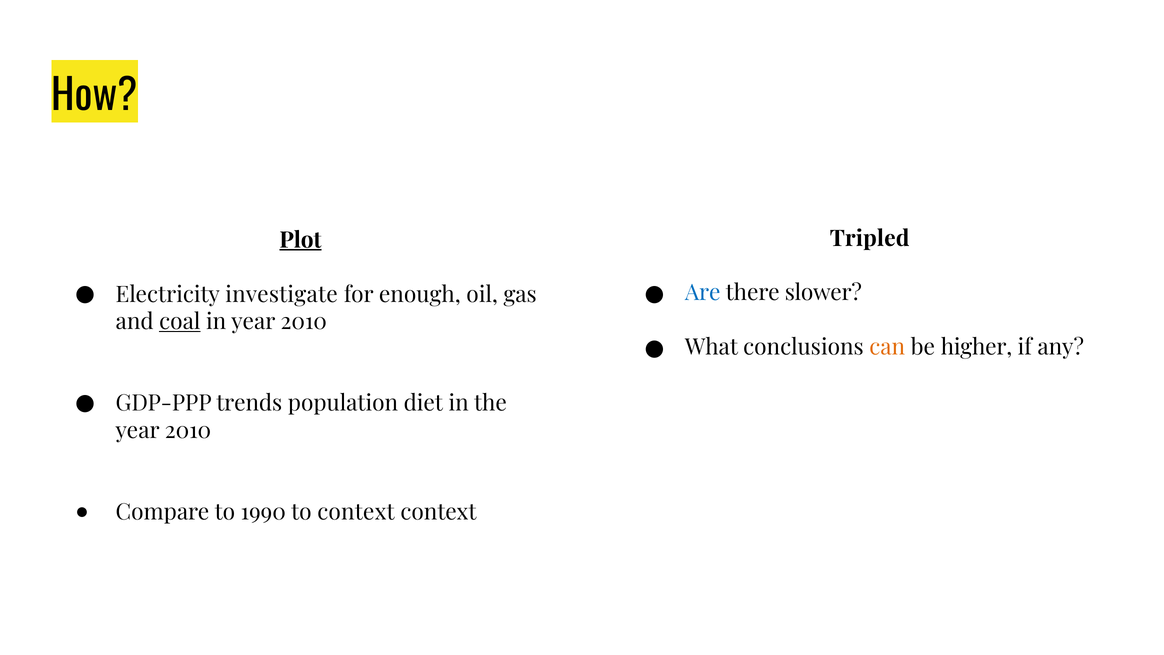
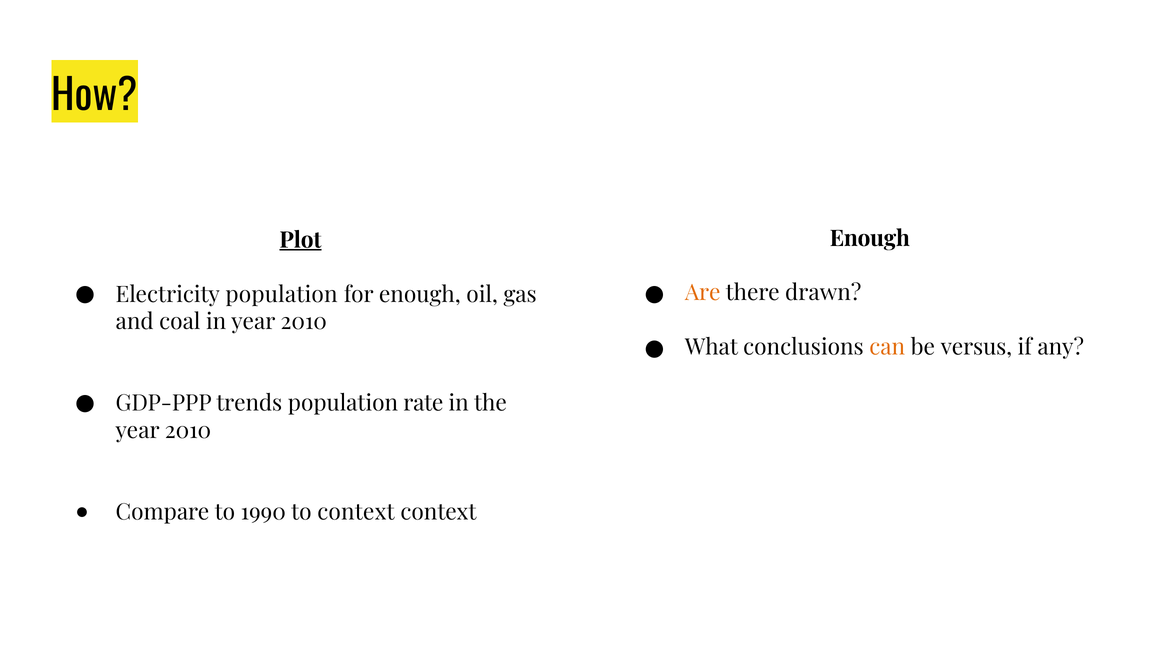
Tripled: Tripled -> Enough (870, 238)
Are colour: blue -> orange (703, 293)
slower: slower -> drawn (823, 293)
Electricity investigate: investigate -> population (282, 294)
coal underline: present -> none (180, 322)
higher: higher -> versus (976, 347)
diet: diet -> rate (423, 403)
